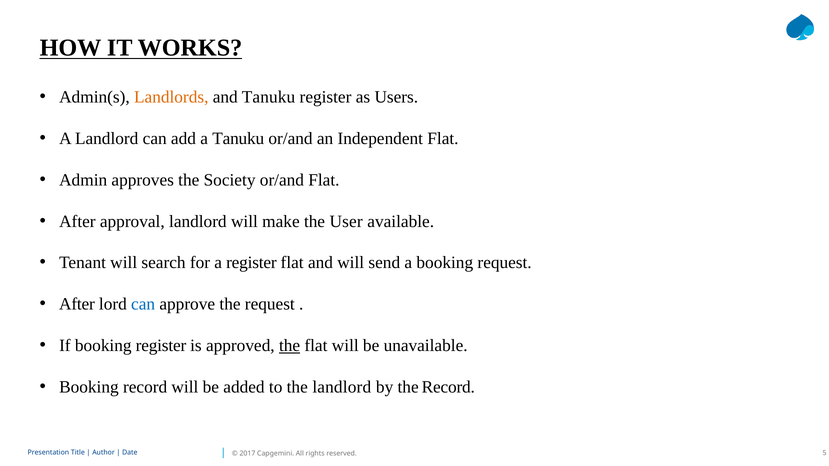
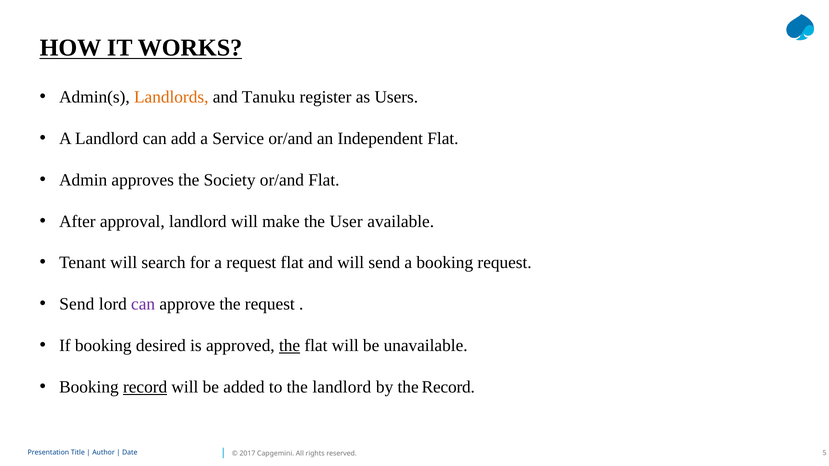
a Tanuku: Tanuku -> Service (238, 139)
a register: register -> request (251, 263)
After: After -> Send (77, 304)
can colour: blue -> purple (143, 304)
booking register: register -> desired (161, 346)
record underline: none -> present (145, 387)
